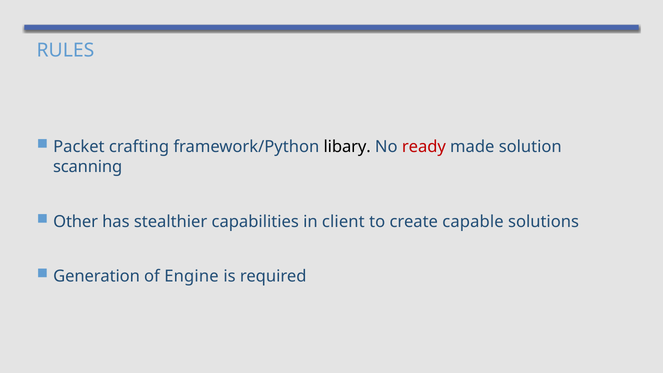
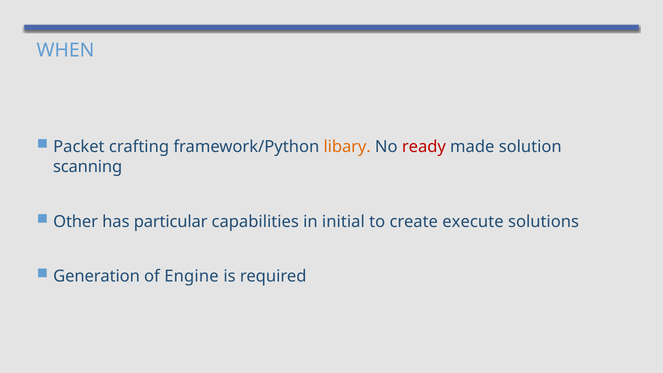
RULES: RULES -> WHEN (65, 50)
libary colour: black -> orange (347, 147)
stealthier: stealthier -> particular (171, 221)
client: client -> initial (343, 221)
capable: capable -> execute (473, 221)
